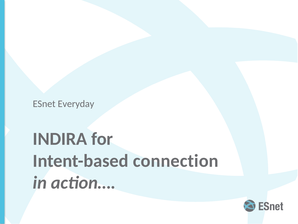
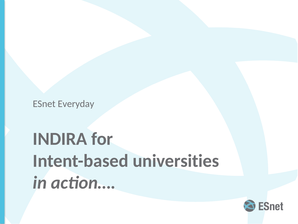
connection: connection -> universities (176, 160)
